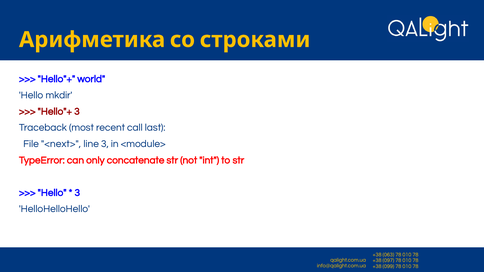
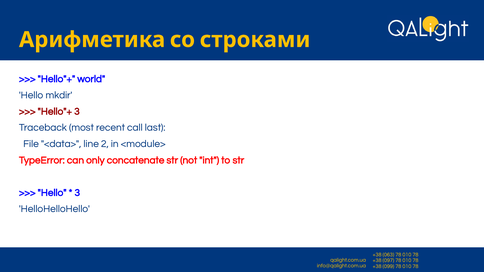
<next>: <next> -> <data> (61, 144)
line 3: 3 -> 2 (105, 144)
